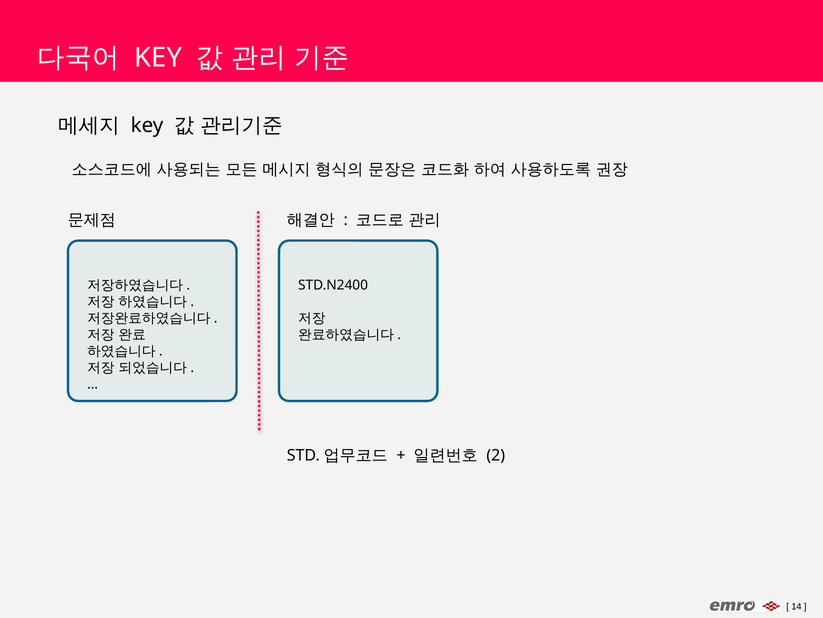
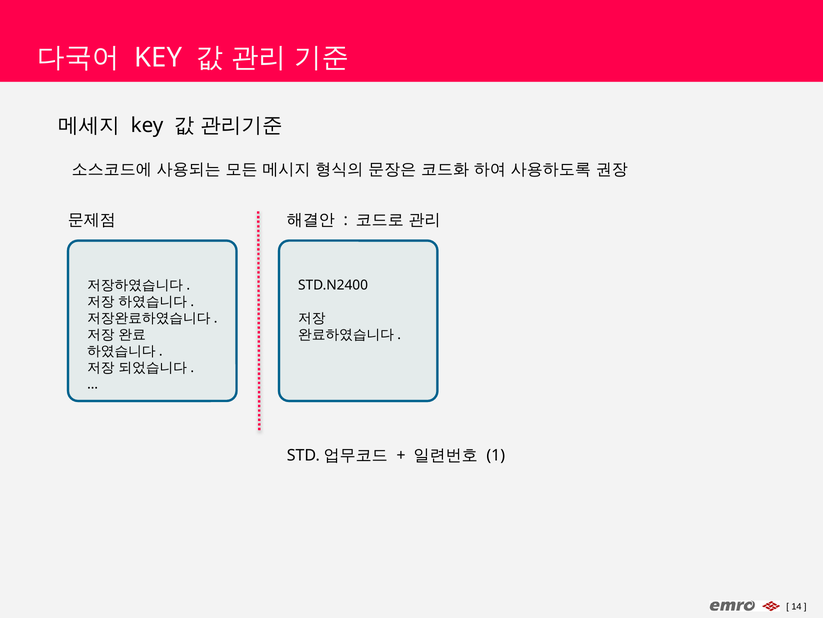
2: 2 -> 1 (496, 455)
